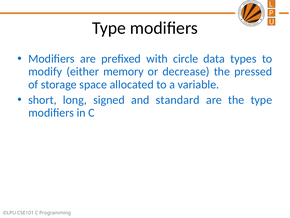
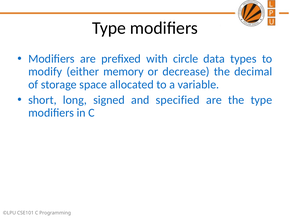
pressed: pressed -> decimal (253, 71)
standard: standard -> specified (178, 100)
